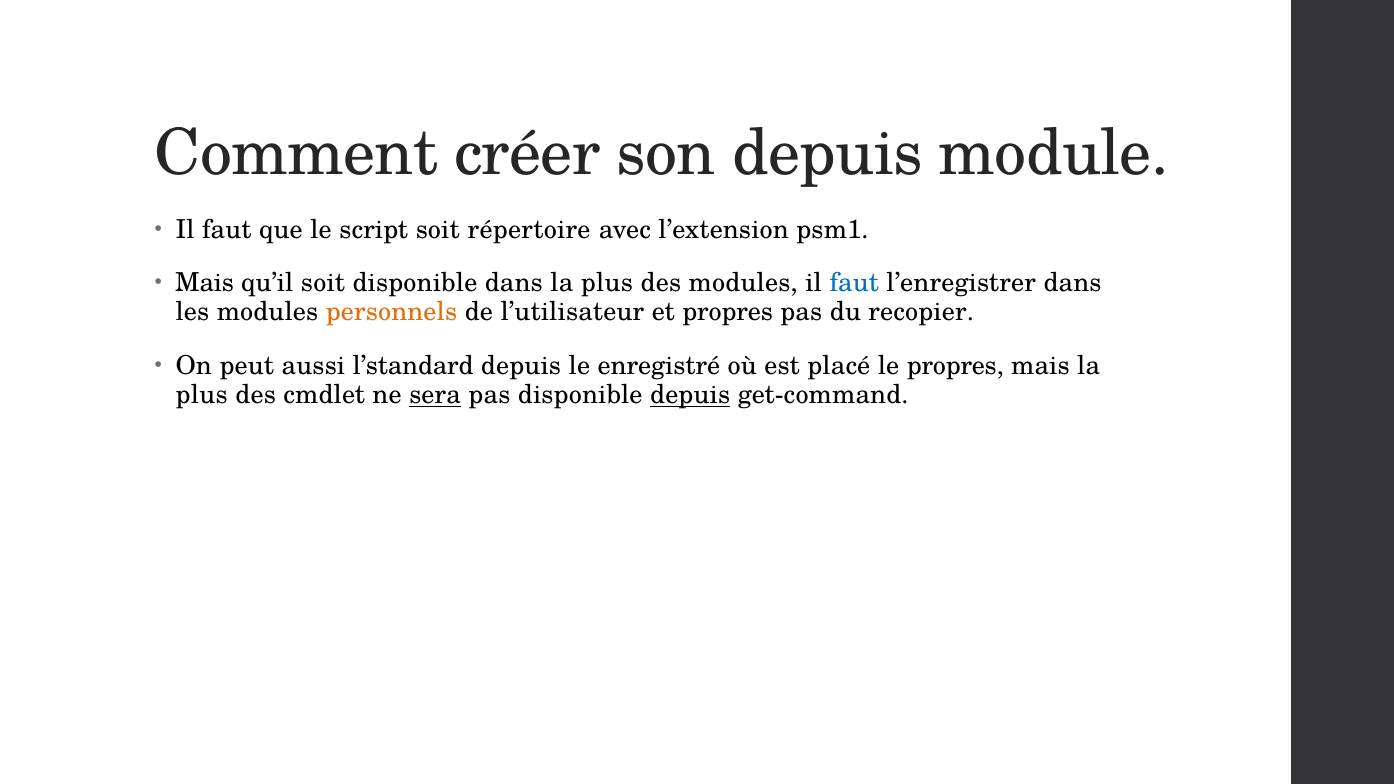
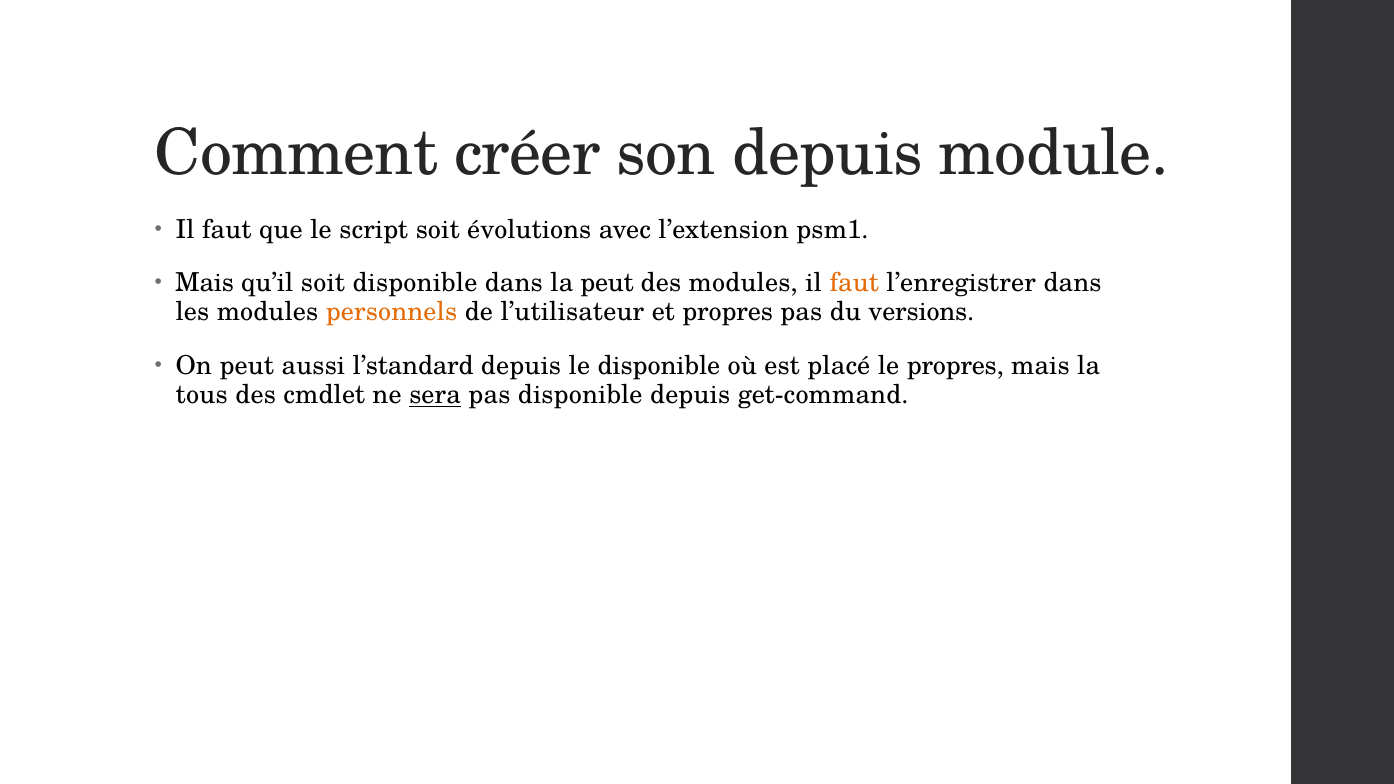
répertoire: répertoire -> évolutions (529, 230)
dans la plus: plus -> peut (607, 283)
faut colour: blue -> orange (854, 283)
recopier: recopier -> versions (921, 312)
le enregistré: enregistré -> disponible (659, 365)
plus: plus -> tous (202, 395)
depuis underline: present -> none (690, 395)
